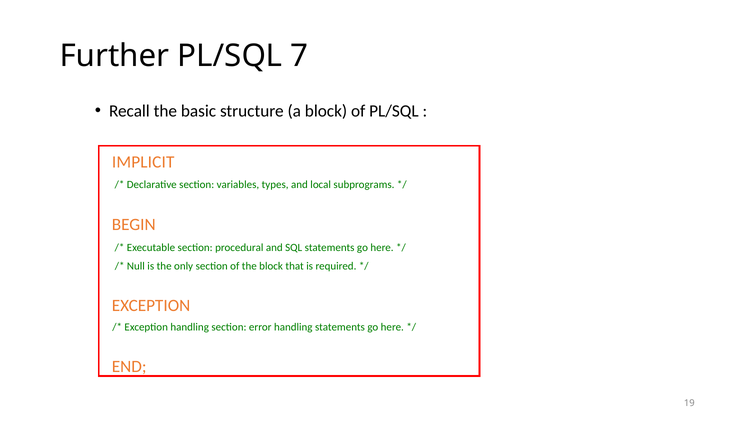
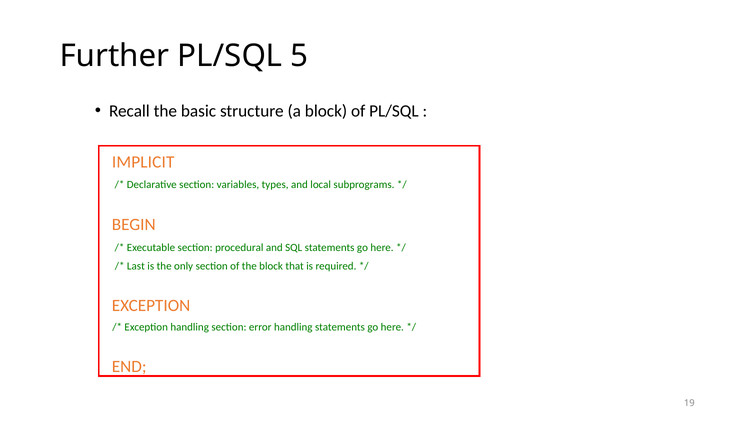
7: 7 -> 5 (299, 56)
Null: Null -> Last (136, 266)
